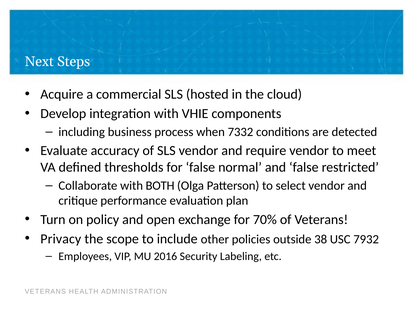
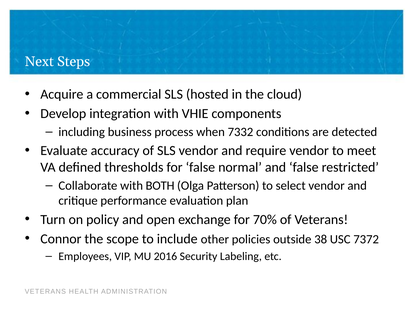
Privacy: Privacy -> Connor (61, 238)
7932: 7932 -> 7372 (366, 239)
